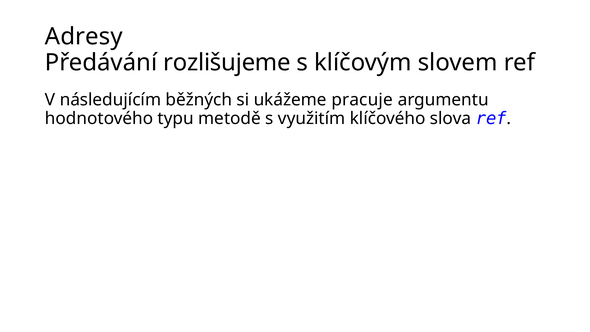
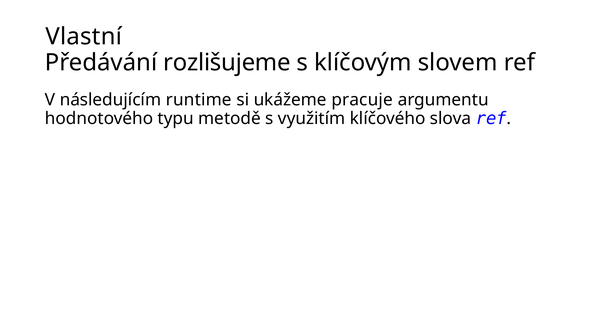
Adresy: Adresy -> Vlastní (84, 37)
běžných: běžných -> runtime (199, 100)
